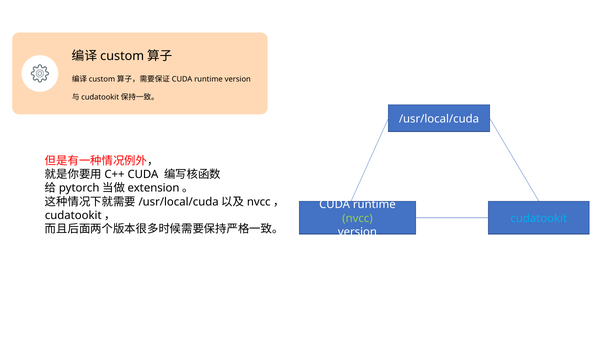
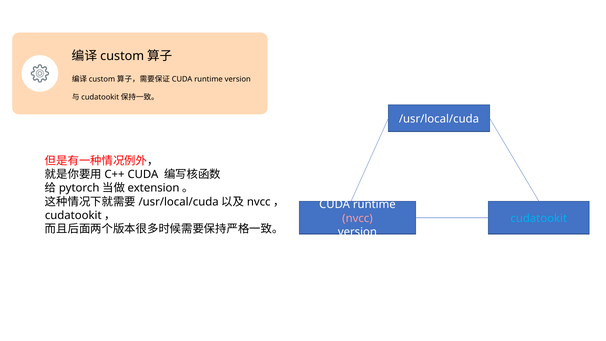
nvcc colour: light green -> pink (357, 218)
